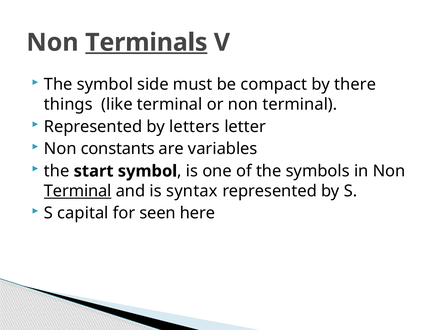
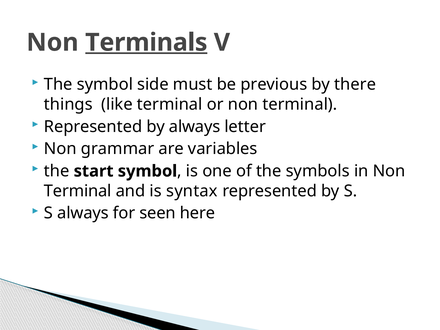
compact: compact -> previous (274, 85)
by letters: letters -> always (195, 127)
constants: constants -> grammar (118, 149)
Terminal underline: present -> none (78, 191)
S capital: capital -> always (83, 213)
